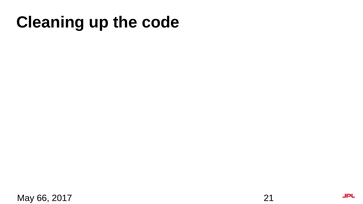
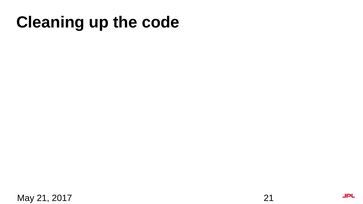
May 66: 66 -> 21 (43, 198)
